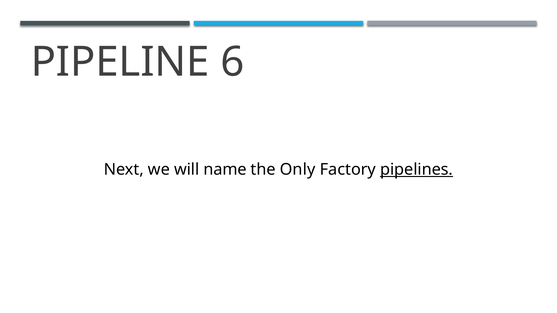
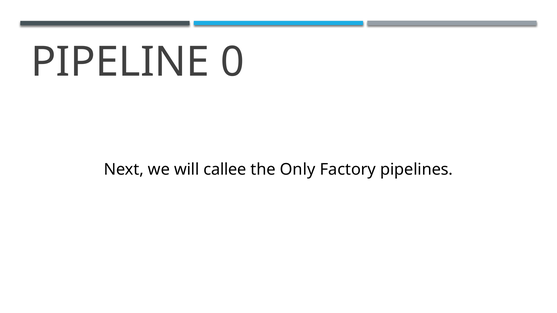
6: 6 -> 0 (232, 62)
name: name -> callee (225, 170)
pipelines underline: present -> none (417, 170)
